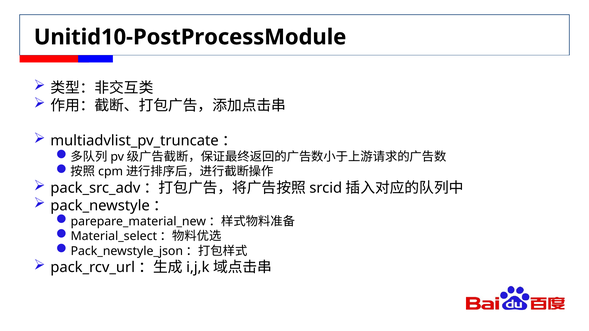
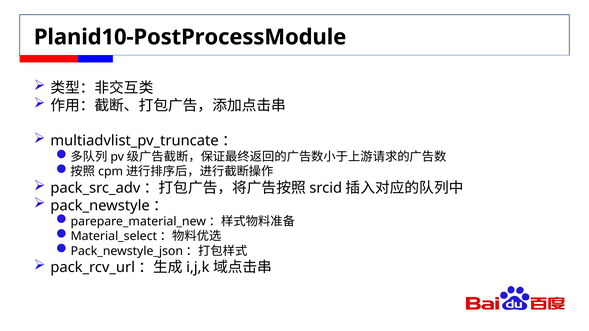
Unitid10-PostProcessModule: Unitid10-PostProcessModule -> Planid10-PostProcessModule (190, 37)
